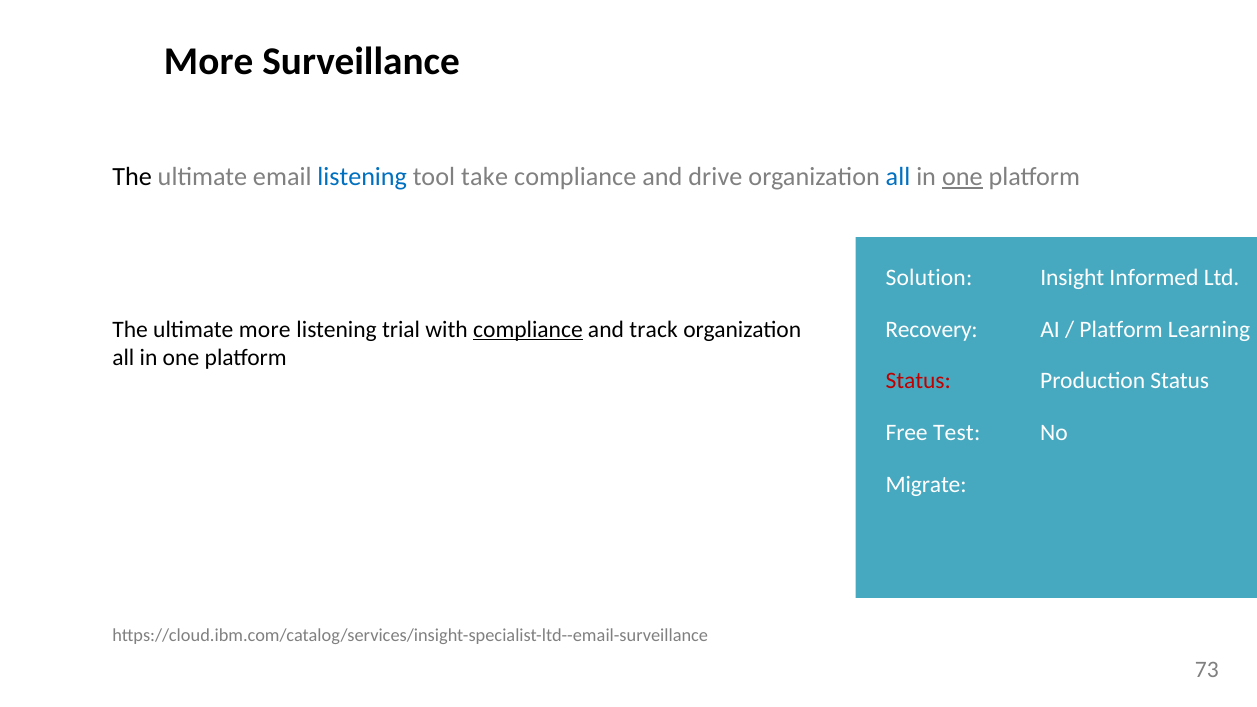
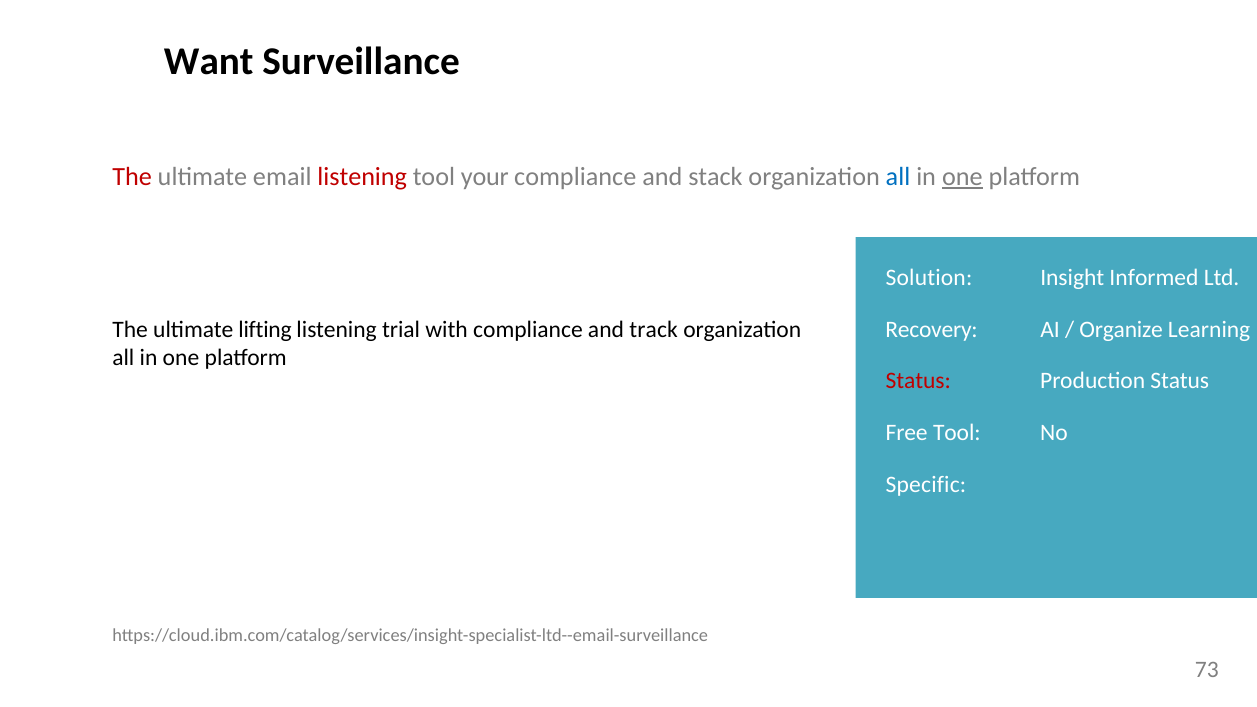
More: More -> Want (209, 62)
The colour: black -> red (132, 177)
listening colour: blue -> red (362, 177)
take: take -> your (485, 177)
drive: drive -> stack (715, 177)
ultimate more: more -> lifting (265, 330)
compliance underline: present -> none (528, 330)
Platform: Platform -> Organize (1121, 330)
Free Test: Test -> Tool (957, 433)
Migrate: Migrate -> Specific (926, 484)
